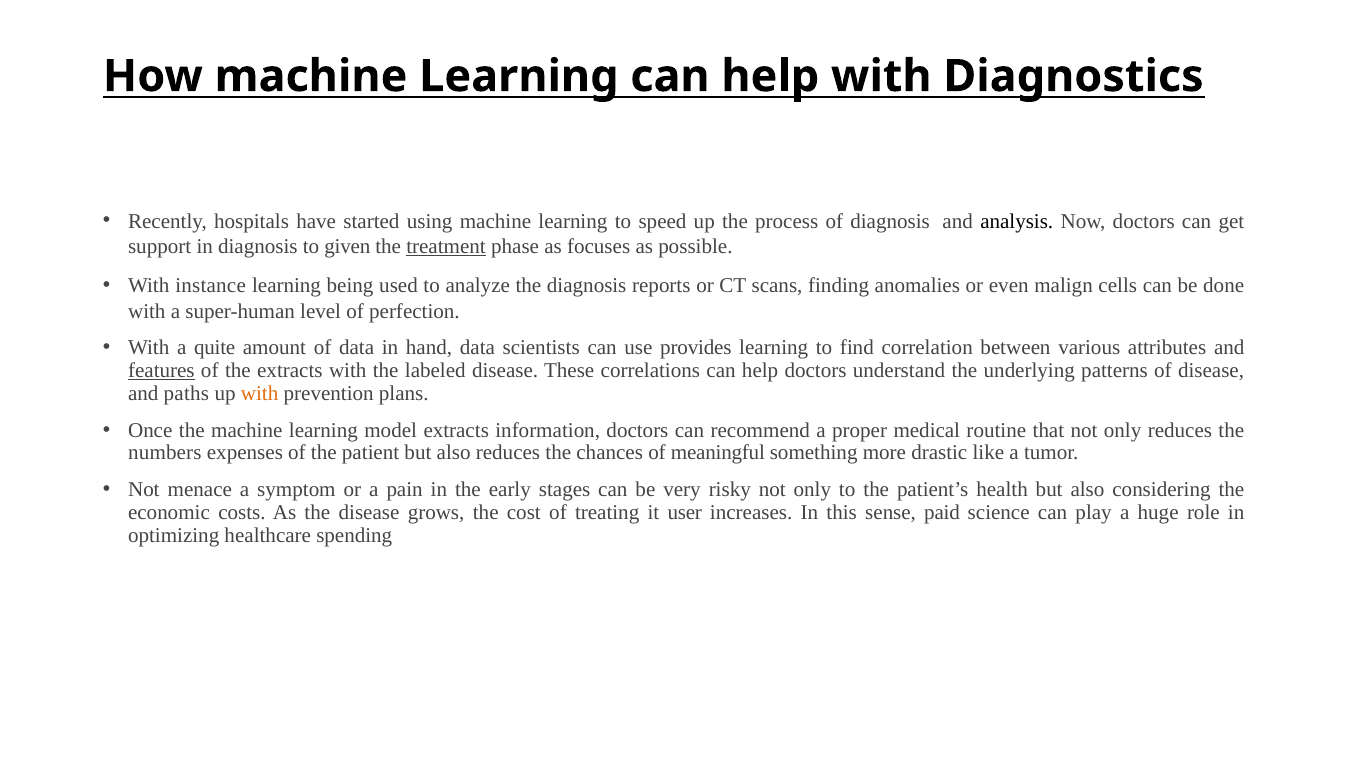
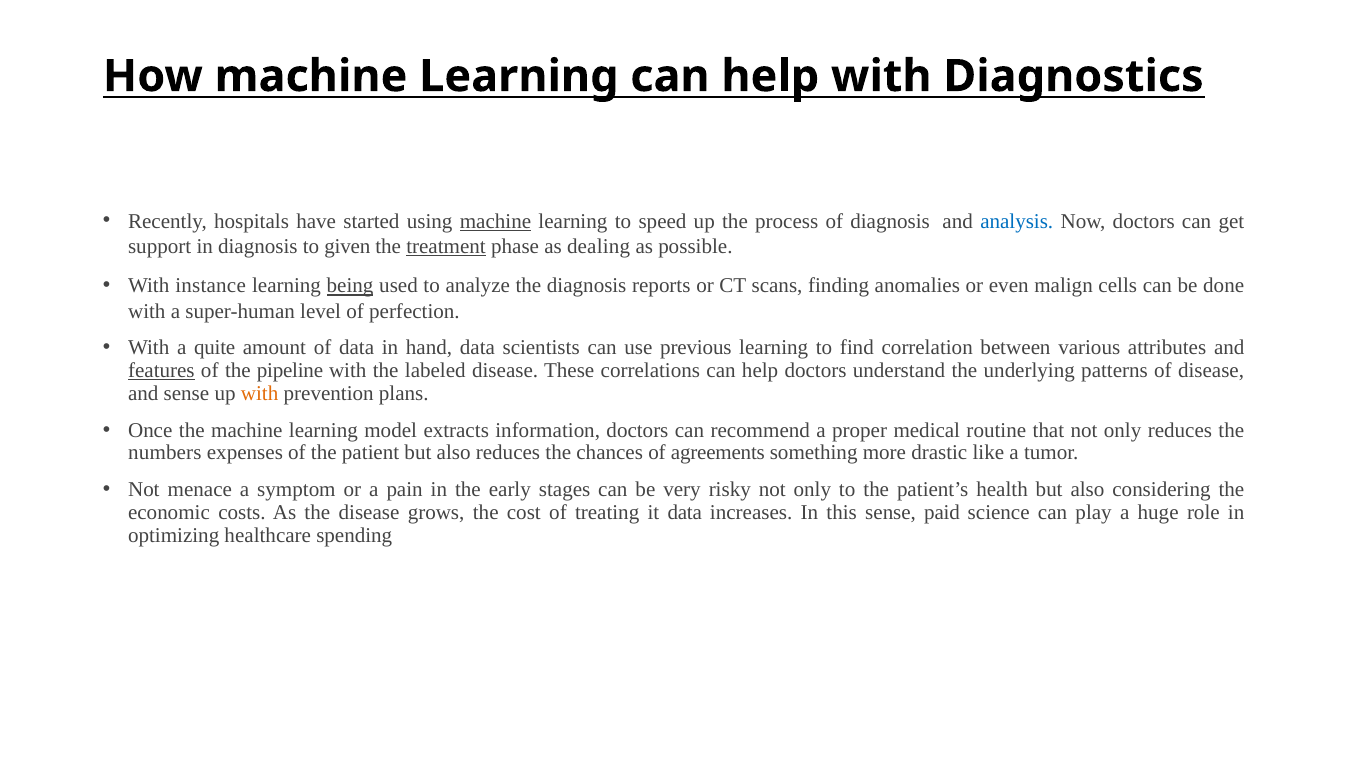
machine underline: none -> present (496, 221)
analysis colour: black -> blue (1017, 221)
focuses: focuses -> dealing (599, 246)
being underline: none -> present (350, 286)
provides: provides -> previous (696, 348)
the extracts: extracts -> pipeline (290, 370)
and paths: paths -> sense (186, 393)
meaningful: meaningful -> agreements (718, 453)
it user: user -> data (685, 512)
